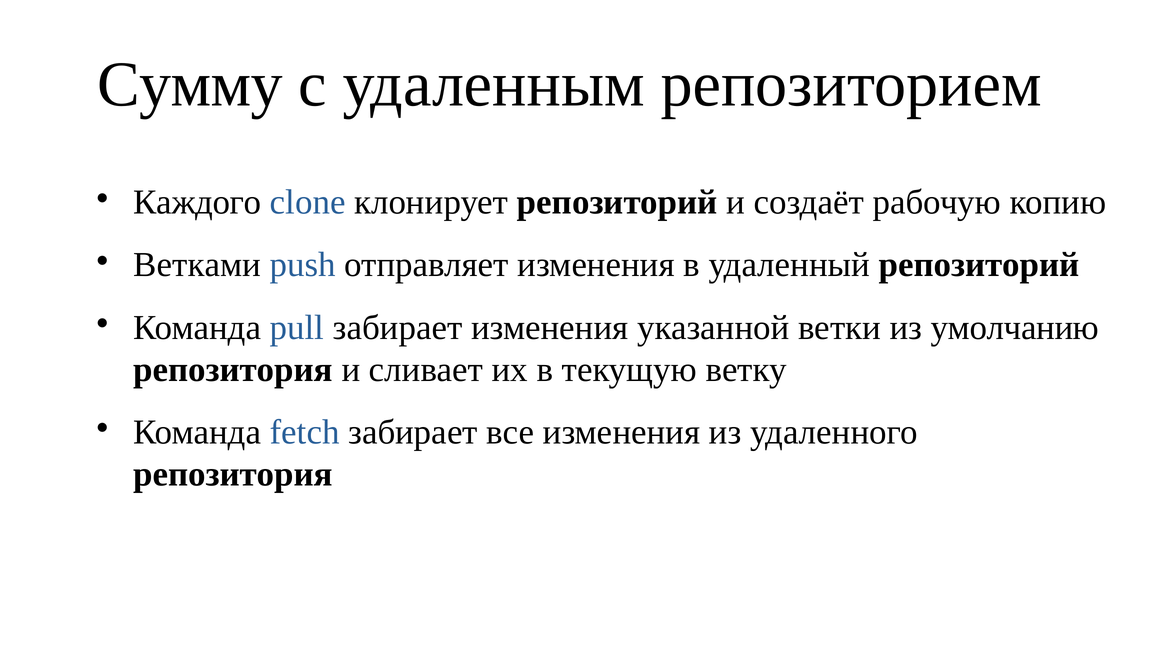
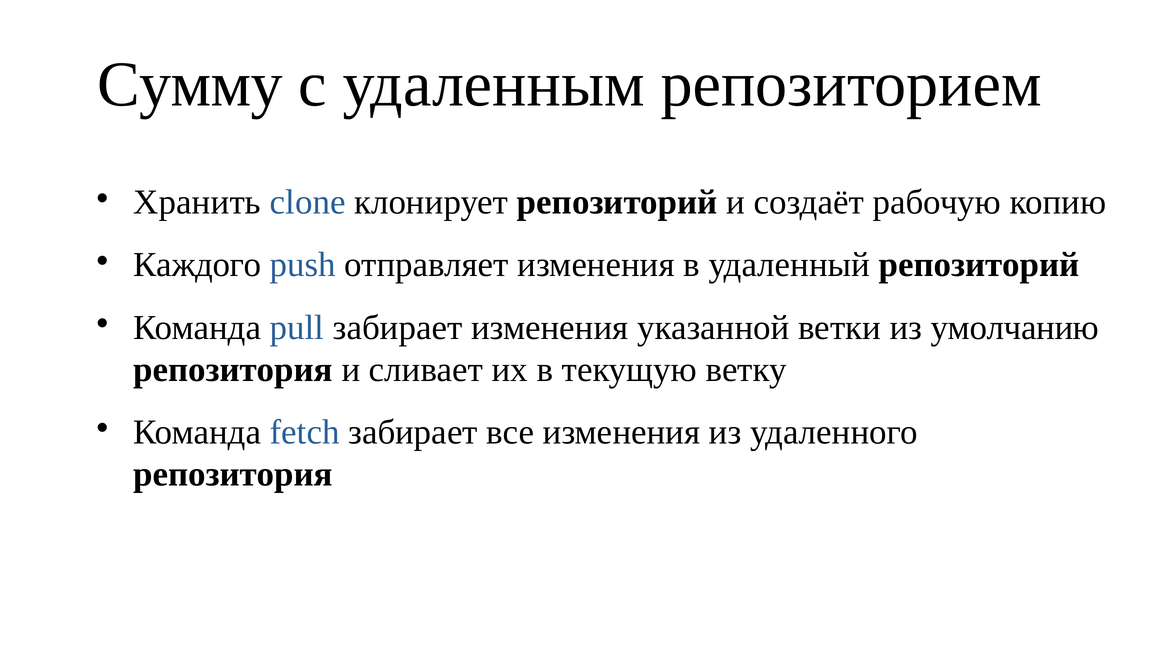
Каждого: Каждого -> Хранить (197, 202)
Ветками: Ветками -> Каждого (197, 265)
